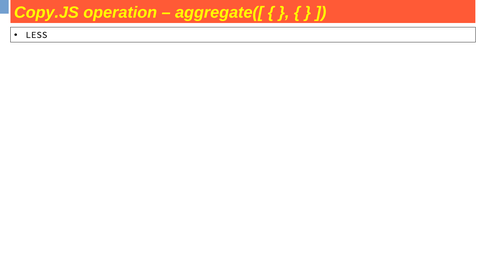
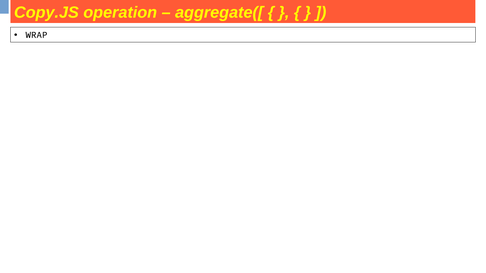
LESS: LESS -> WRAP (36, 35)
